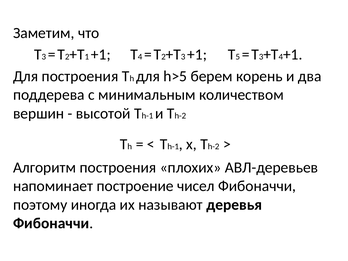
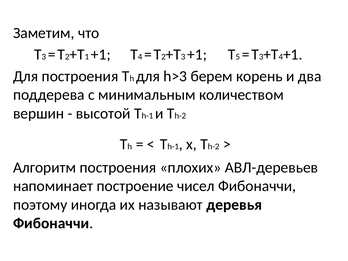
h>5: h>5 -> h>3 (175, 76)
